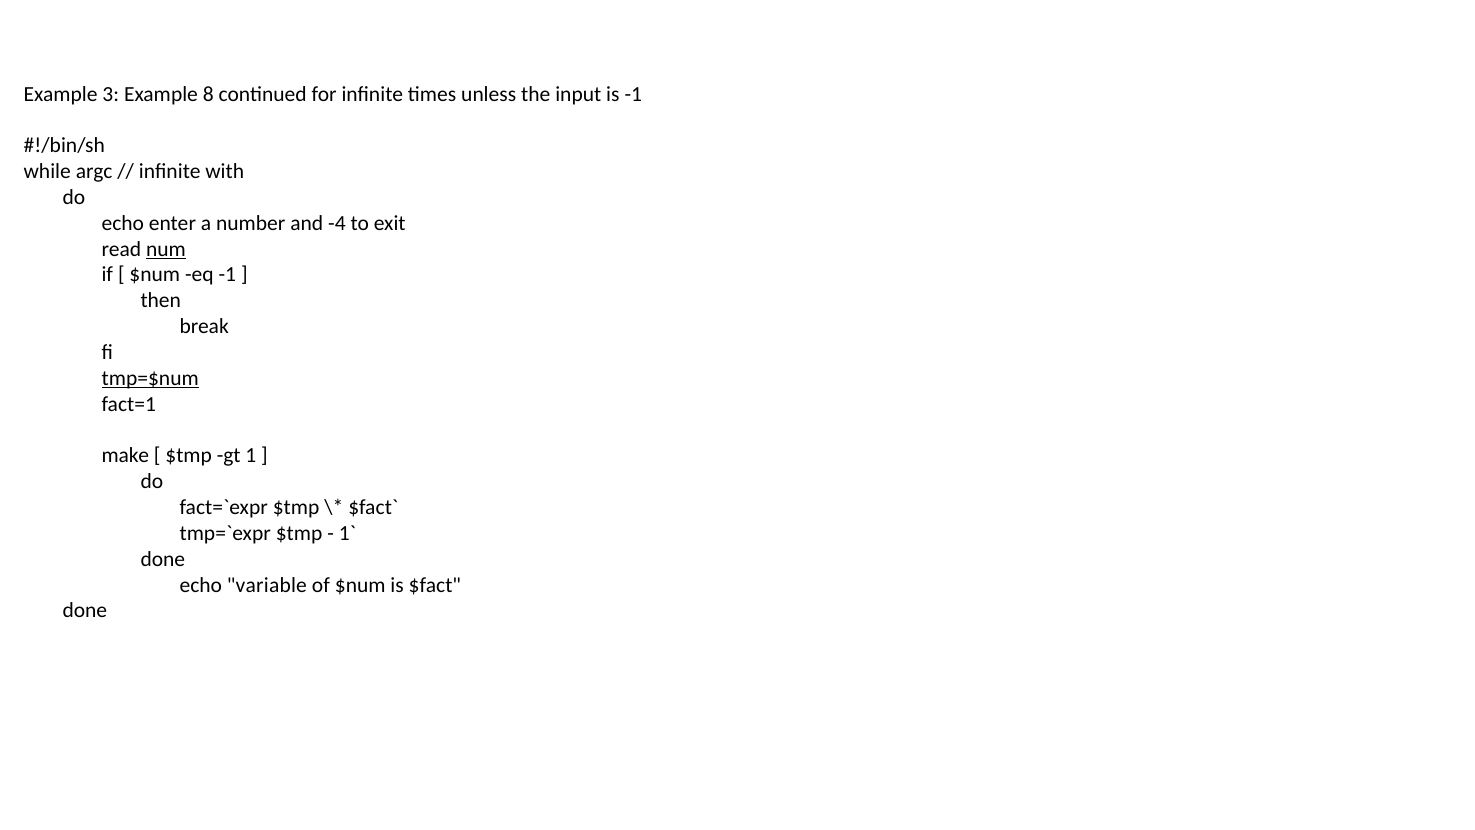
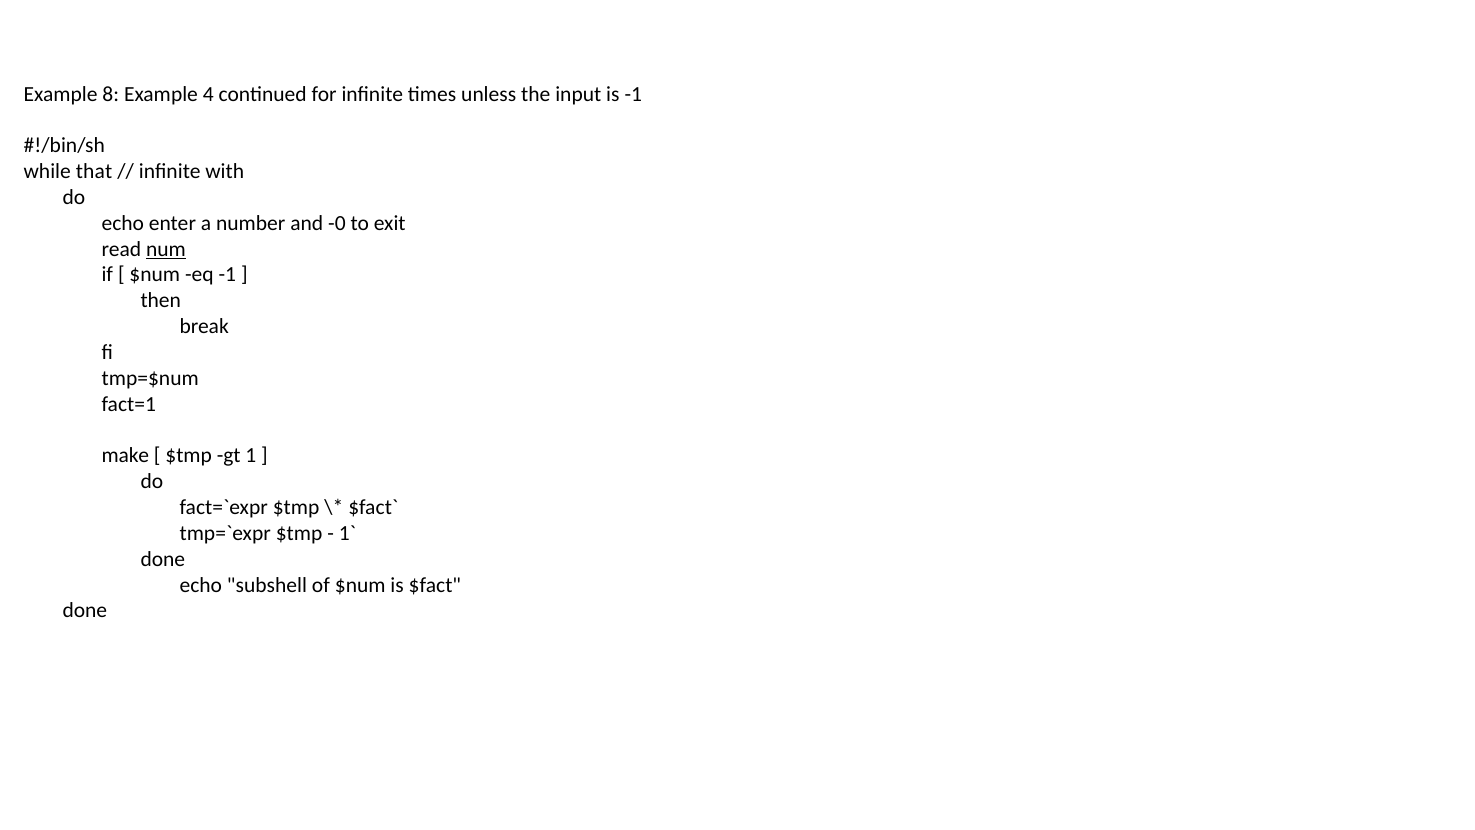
3: 3 -> 8 (111, 94)
8: 8 -> 4 (208, 94)
argc: argc -> that (94, 171)
-4: -4 -> -0 (337, 223)
tmp=$num underline: present -> none (150, 378)
variable: variable -> subshell (267, 585)
